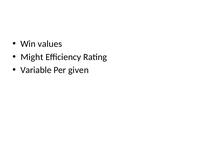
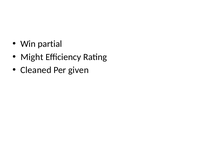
values: values -> partial (50, 44)
Variable: Variable -> Cleaned (36, 70)
